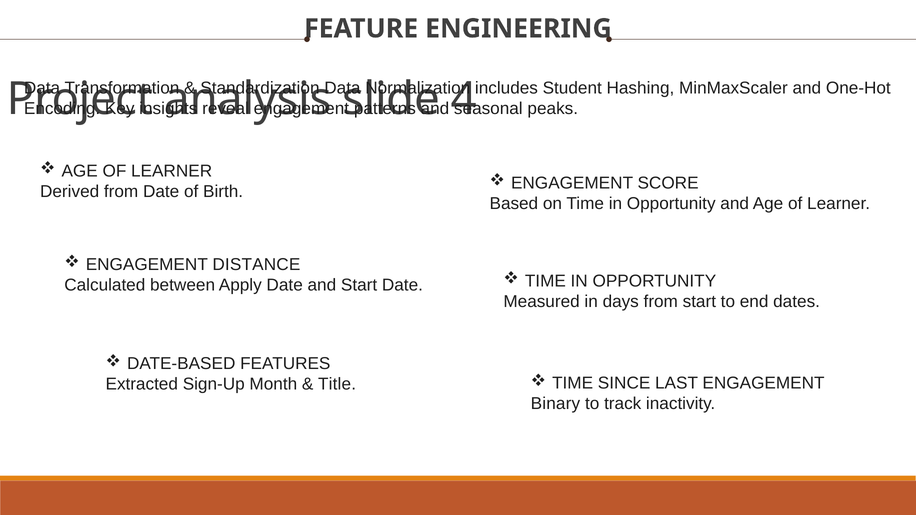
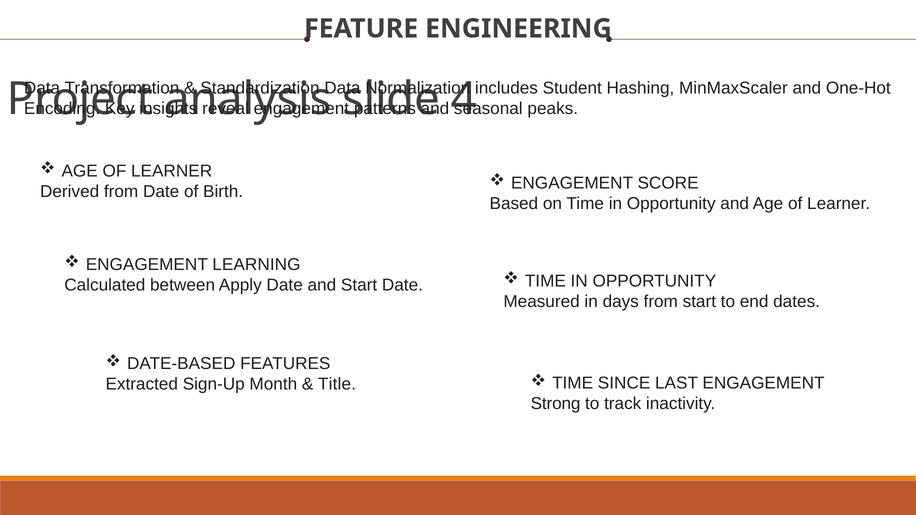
DISTANCE: DISTANCE -> LEARNING (256, 265)
Binary: Binary -> Strong (556, 404)
